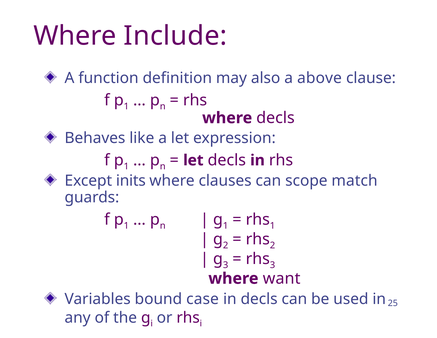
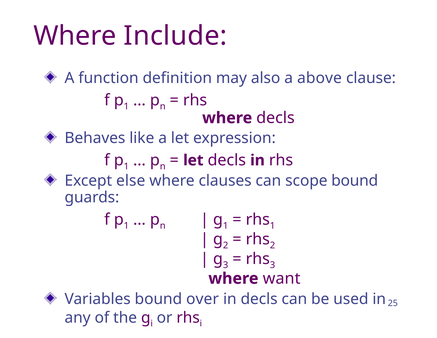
inits: inits -> else (131, 181)
scope match: match -> bound (355, 181)
case: case -> over (203, 299)
